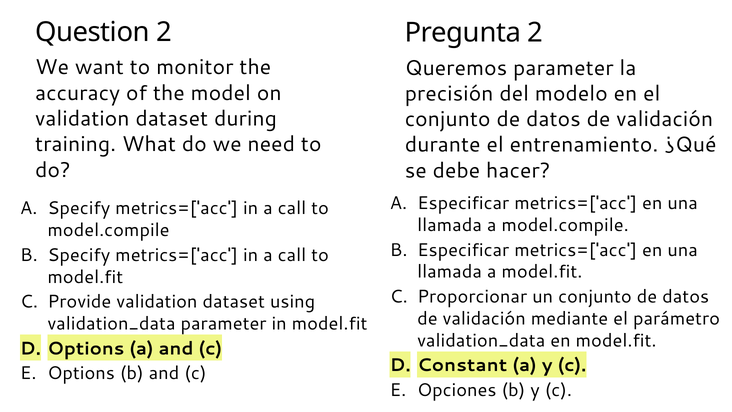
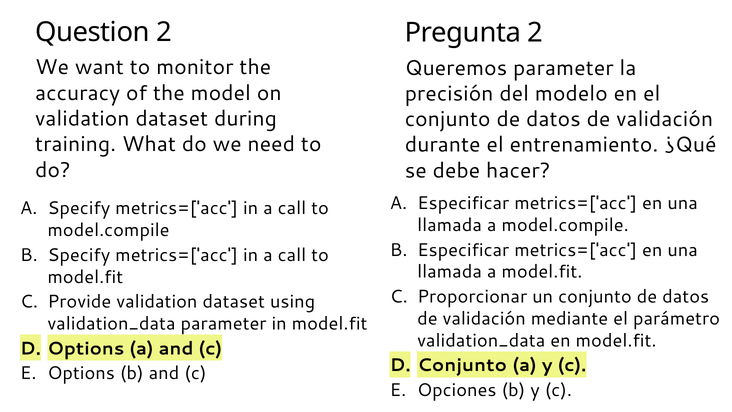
Constant: Constant -> Conjunto (462, 365)
